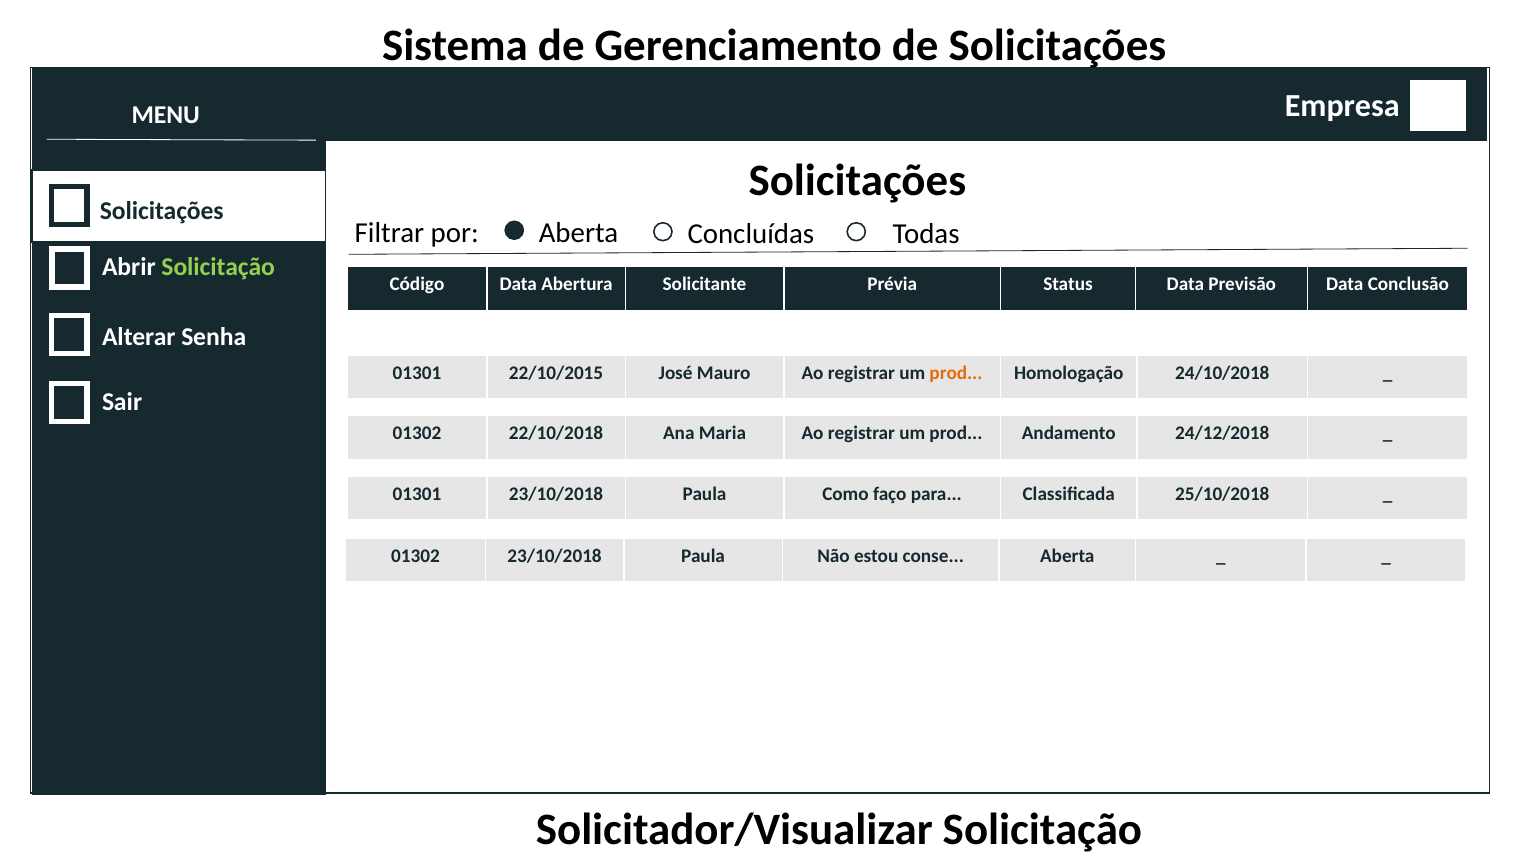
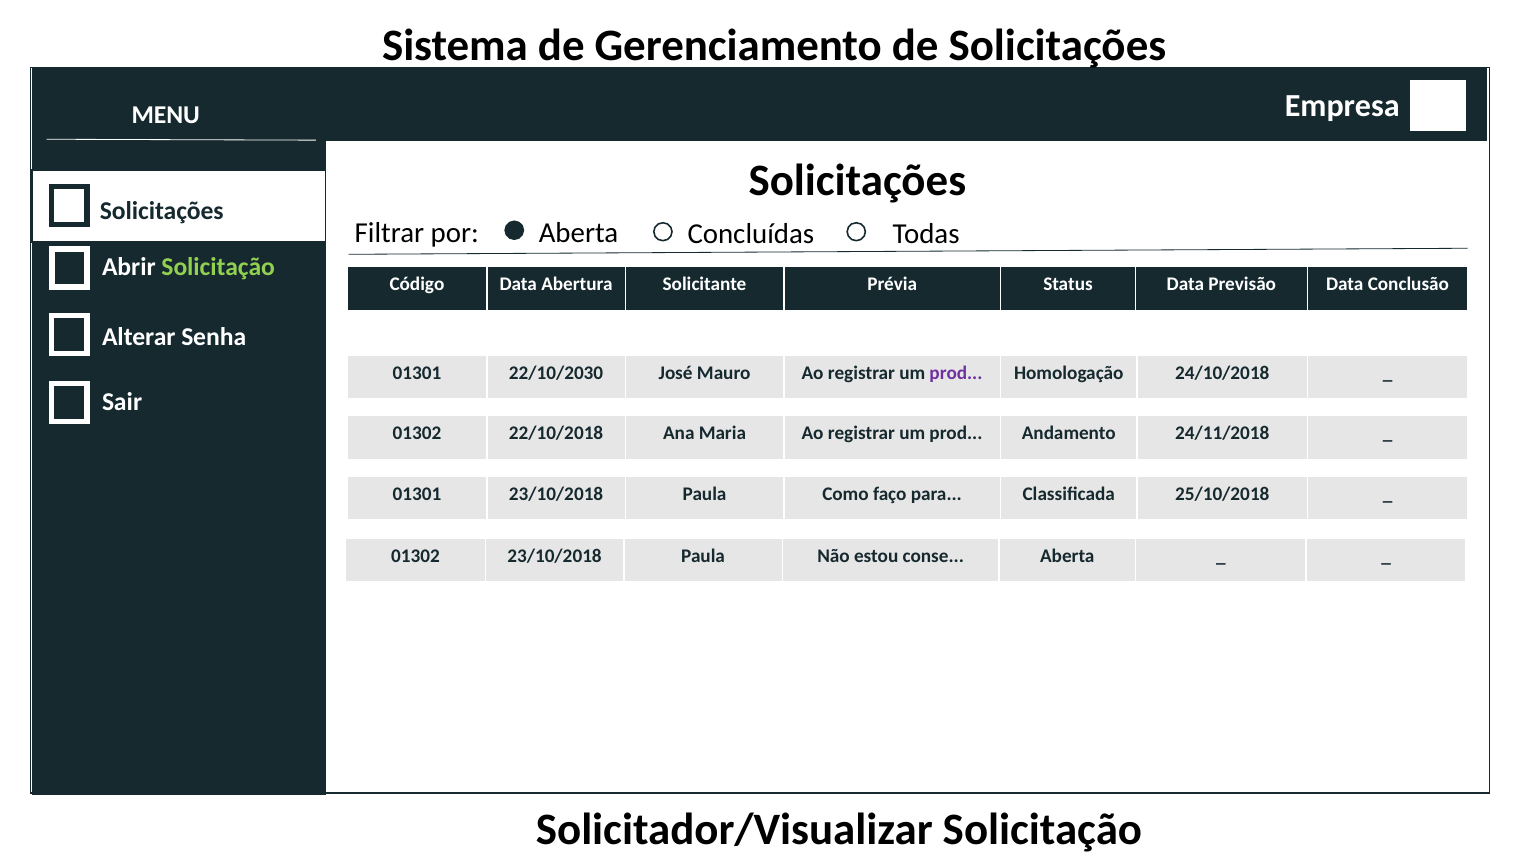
22/10/2015: 22/10/2015 -> 22/10/2030 (556, 373)
prod colour: orange -> purple (956, 373)
24/12/2018: 24/12/2018 -> 24/11/2018 (1222, 433)
